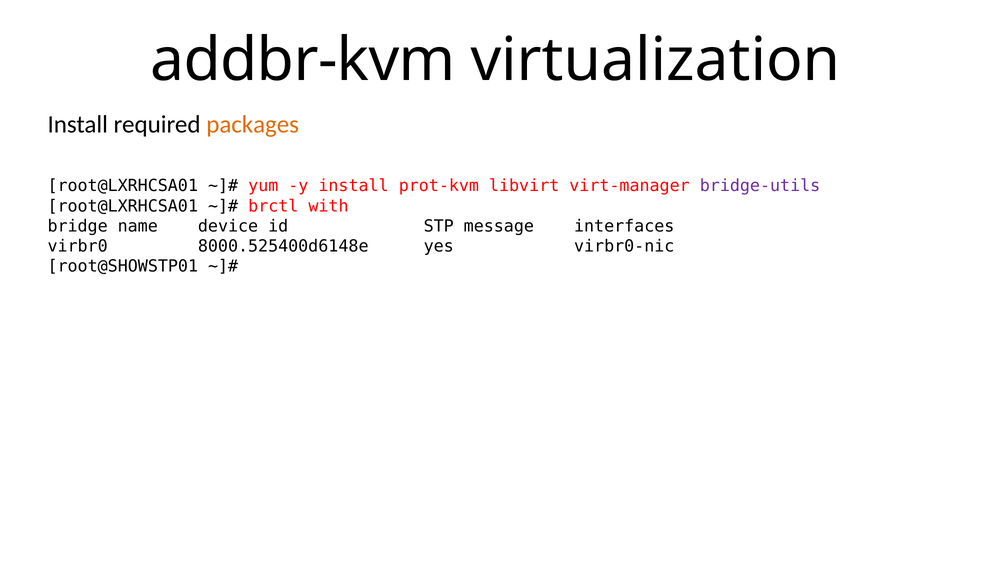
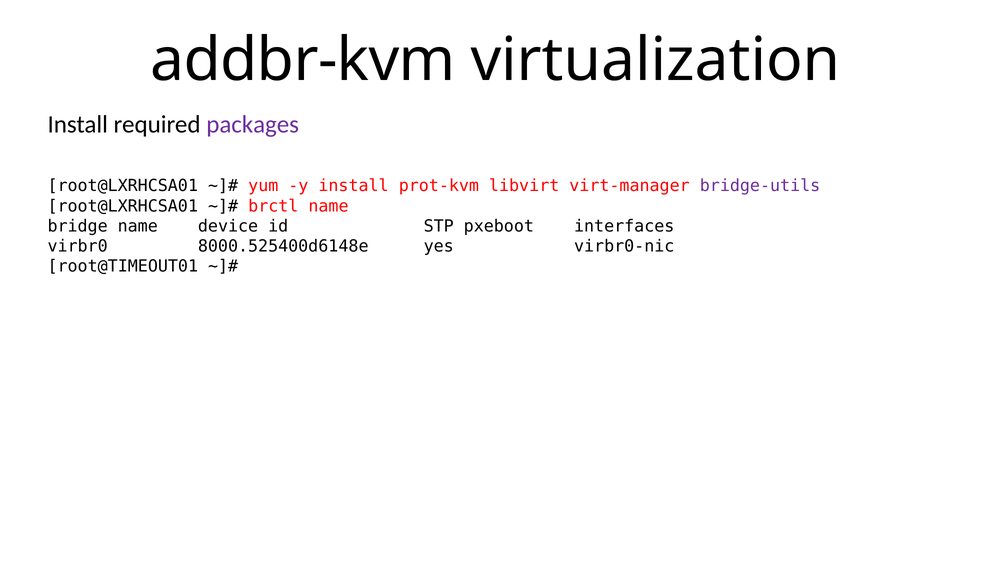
packages colour: orange -> purple (253, 124)
brctl with: with -> name (328, 206)
message: message -> pxeboot (499, 226)
root@SHOWSTP01: root@SHOWSTP01 -> root@TIMEOUT01 (123, 266)
